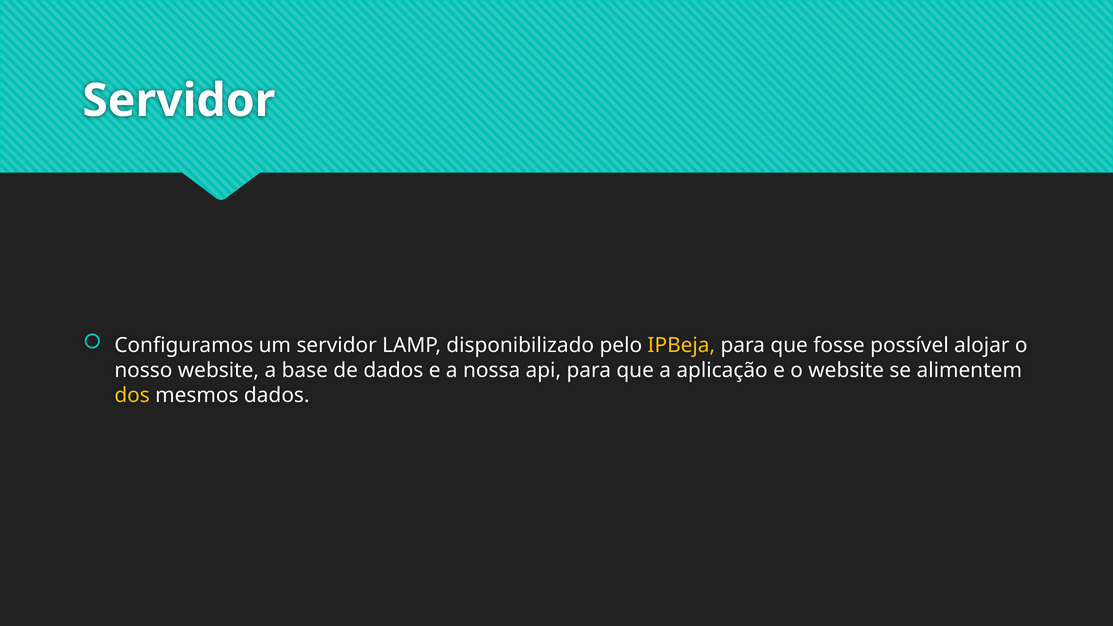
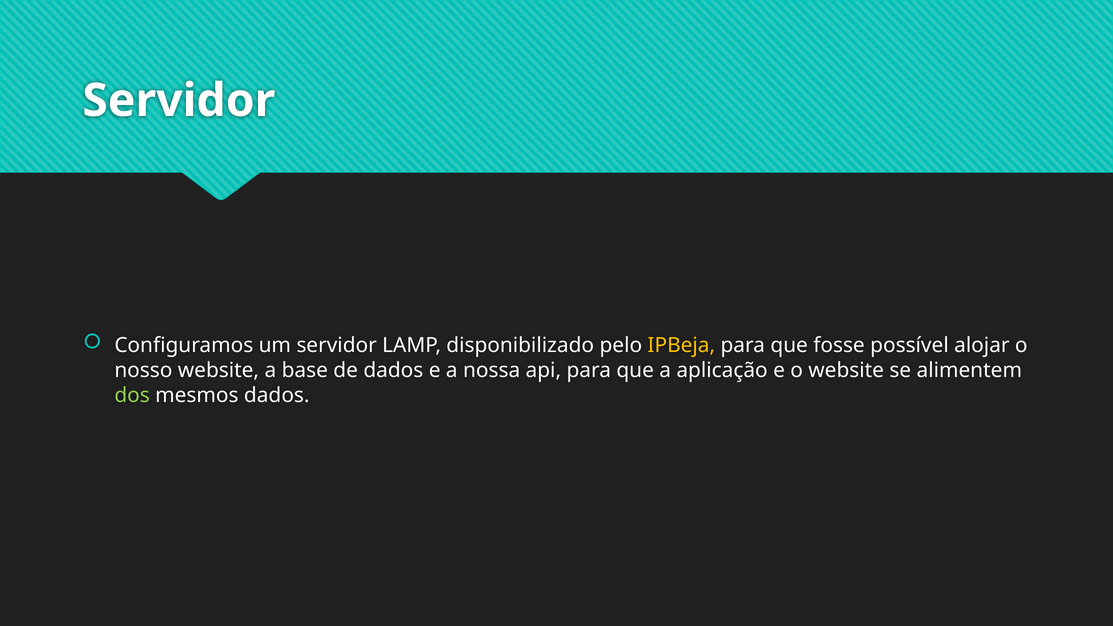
dos colour: yellow -> light green (132, 395)
